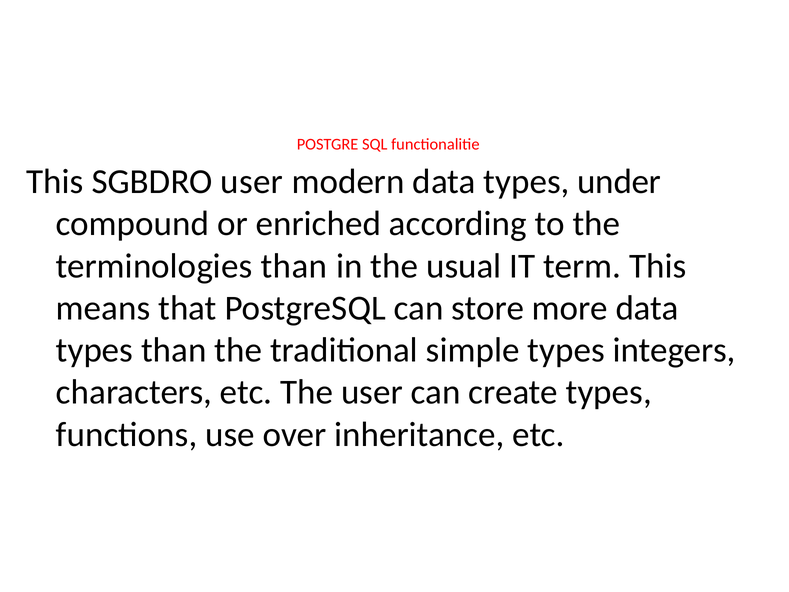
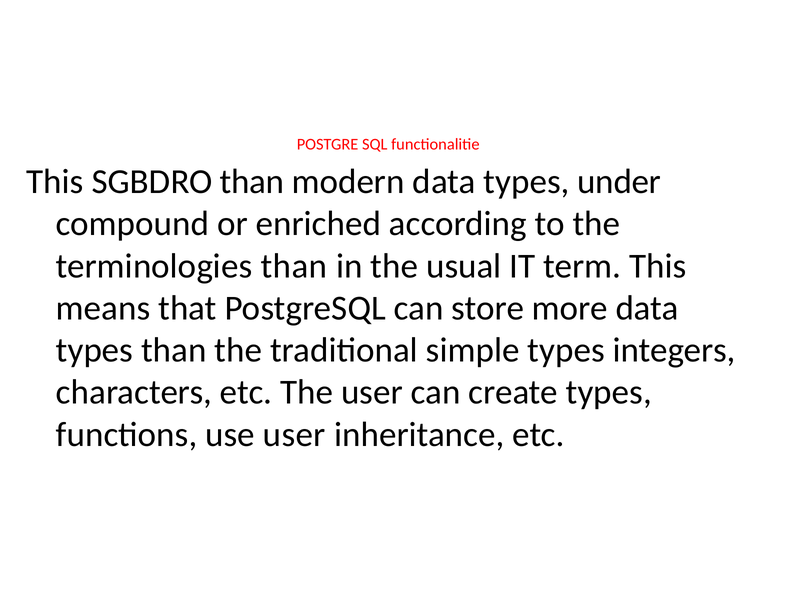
SGBDRO user: user -> than (252, 182)
use over: over -> user (294, 434)
